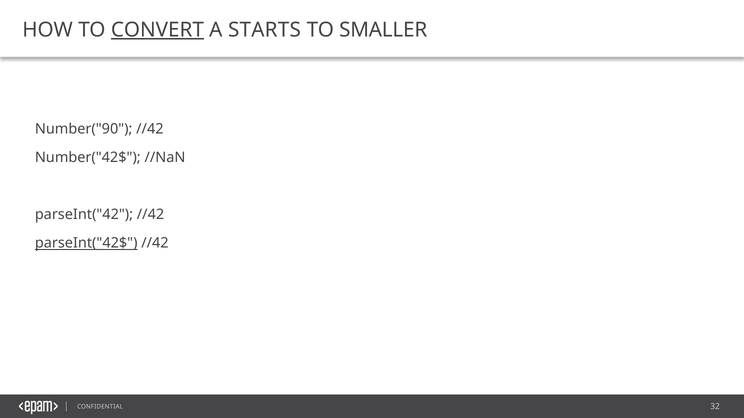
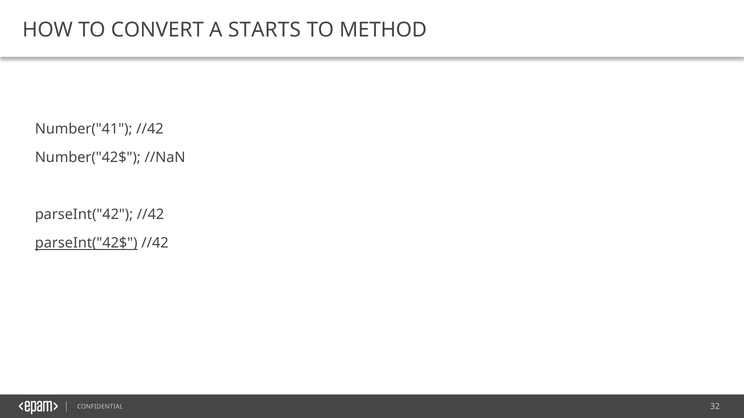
CONVERT underline: present -> none (157, 30)
SMALLER: SMALLER -> METHOD (383, 30)
Number("90: Number("90 -> Number("41 (84, 129)
